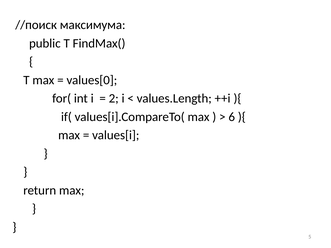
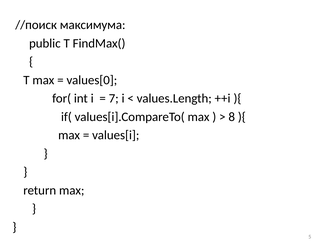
2: 2 -> 7 (114, 99)
6: 6 -> 8 (232, 117)
